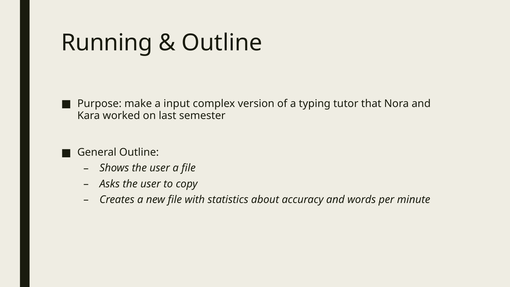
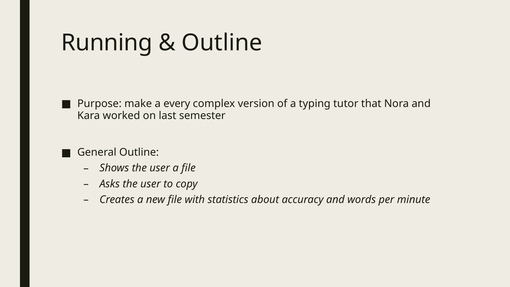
input: input -> every (177, 104)
